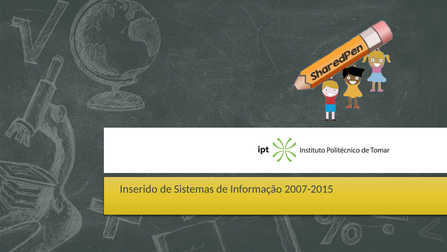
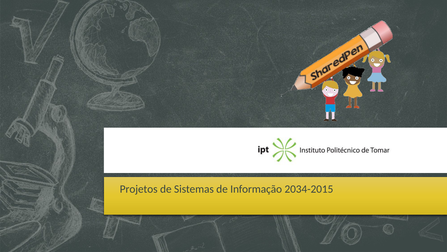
Inserido: Inserido -> Projetos (139, 189)
2007-2015: 2007-2015 -> 2034-2015 (309, 189)
